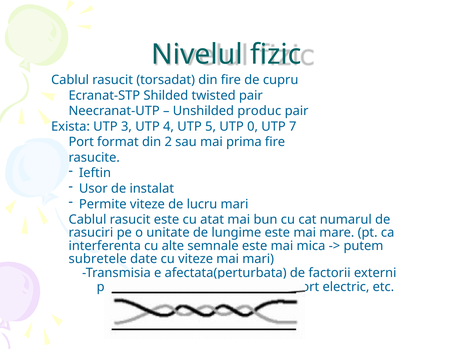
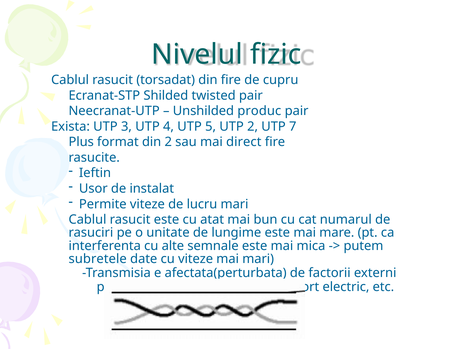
UTP 0: 0 -> 2 (253, 126)
Port: Port -> Plus (81, 142)
prima: prima -> direct (244, 142)
